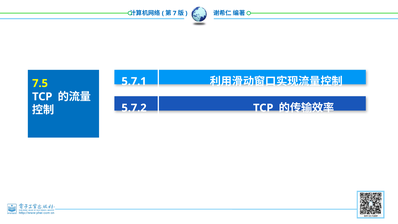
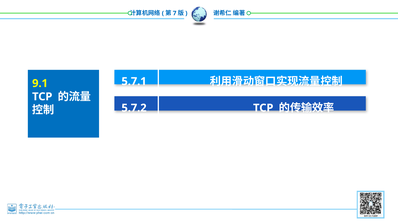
7.5: 7.5 -> 9.1 (40, 83)
